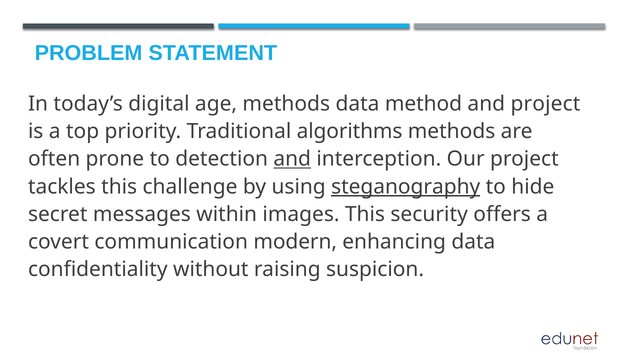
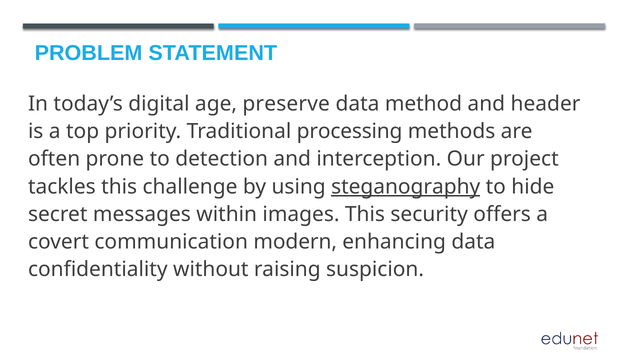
age methods: methods -> preserve (286, 104)
and project: project -> header (546, 104)
algorithms: algorithms -> processing (350, 132)
and underline: present -> none (292, 159)
